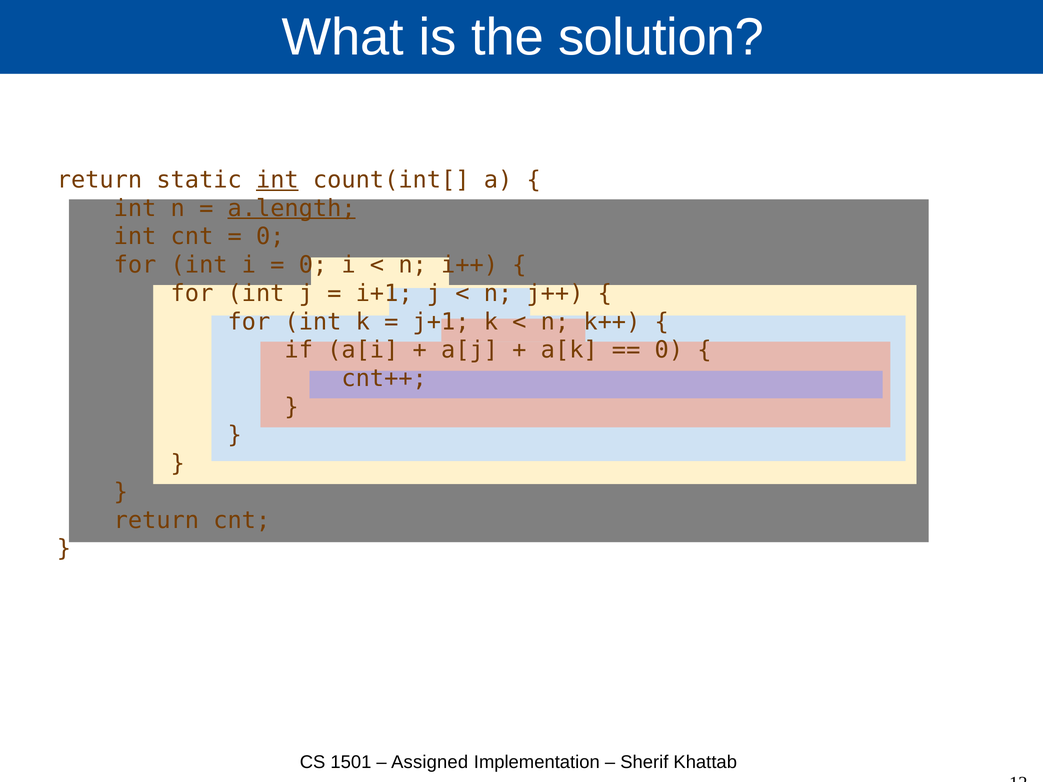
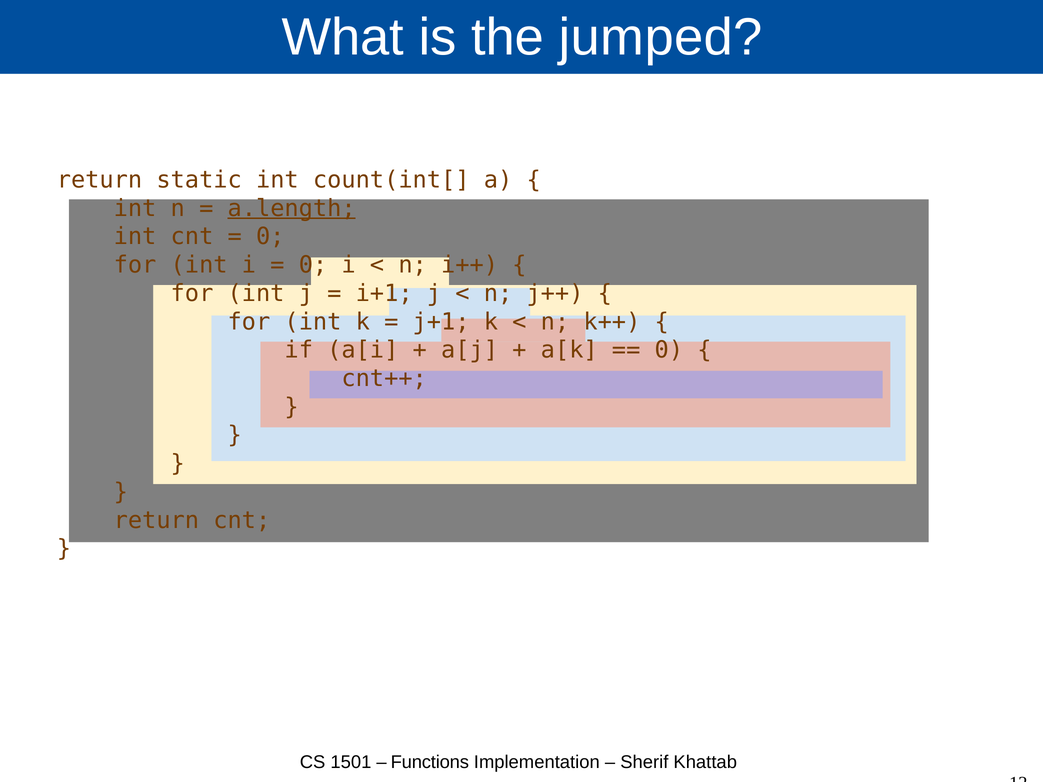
solution: solution -> jumped (661, 37)
int underline: present -> none (277, 180)
Assigned: Assigned -> Functions (430, 763)
